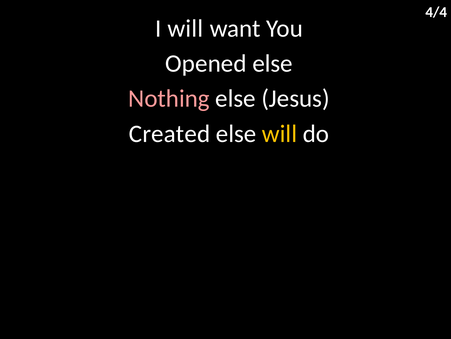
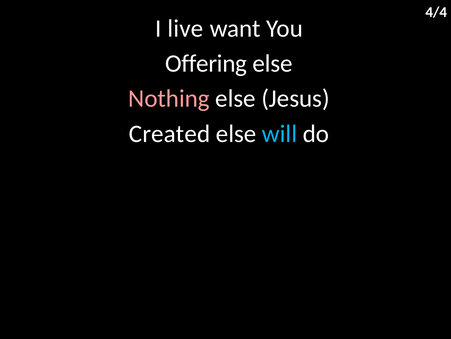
I will: will -> live (185, 28)
Opened: Opened -> Offering (206, 63)
will colour: yellow -> light blue (280, 134)
